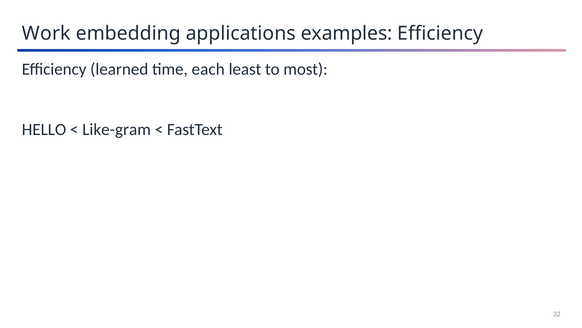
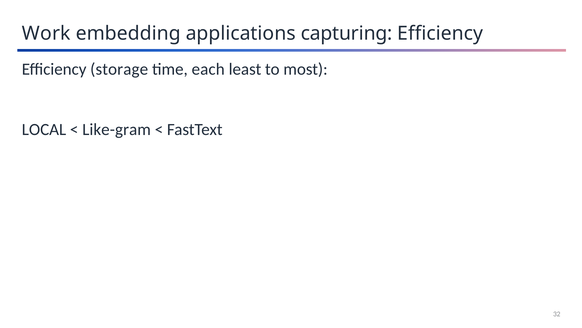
examples: examples -> capturing (347, 33)
learned: learned -> storage (119, 69)
HELLO: HELLO -> LOCAL (44, 129)
